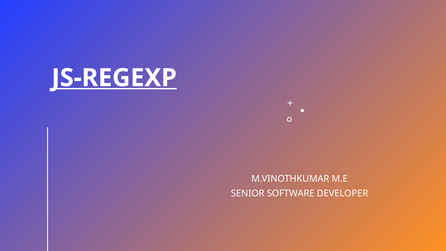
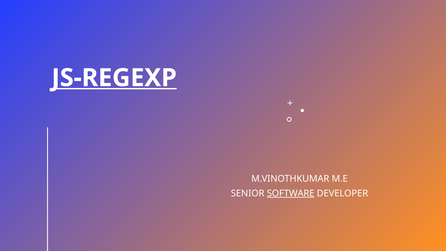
SOFTWARE underline: none -> present (291, 193)
